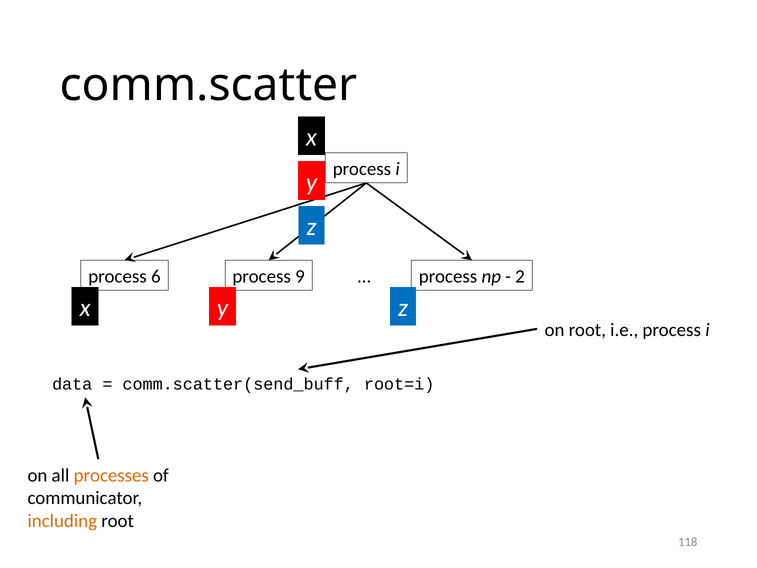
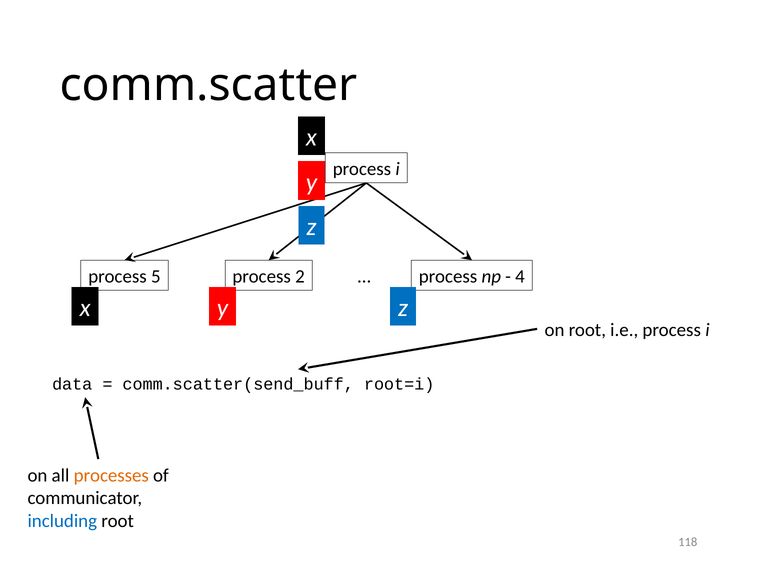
6: 6 -> 5 (156, 276)
9: 9 -> 2 (300, 276)
2: 2 -> 4 (520, 276)
including colour: orange -> blue (62, 521)
